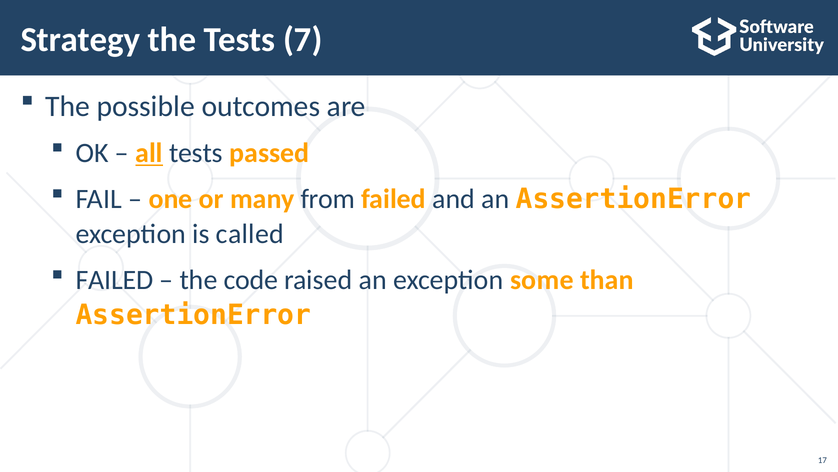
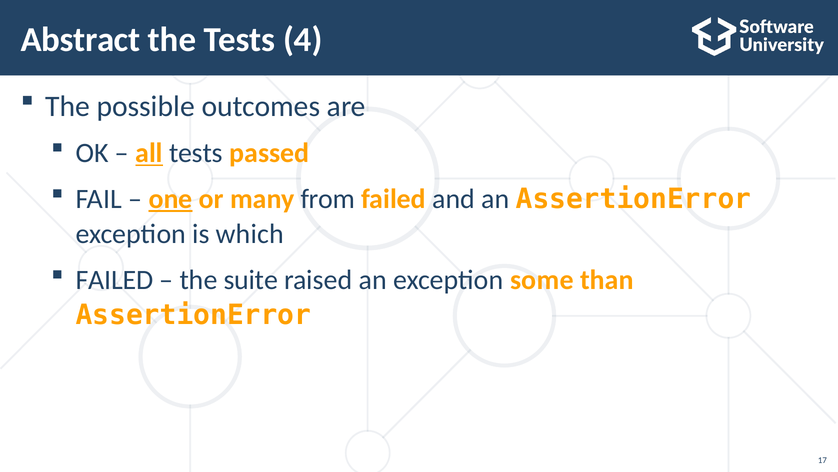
Strategy: Strategy -> Abstract (80, 40)
7: 7 -> 4 (303, 40)
one underline: none -> present (171, 199)
called: called -> which (250, 234)
code: code -> suite (251, 280)
